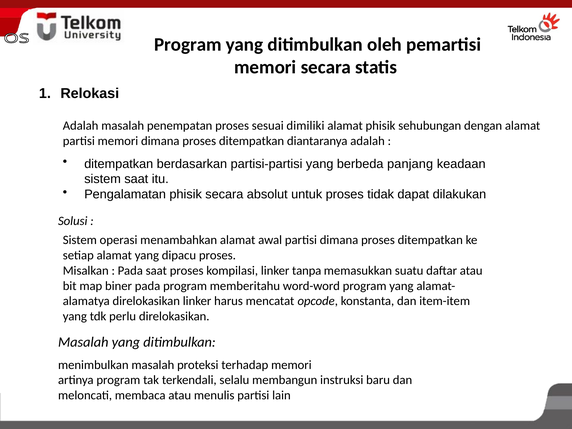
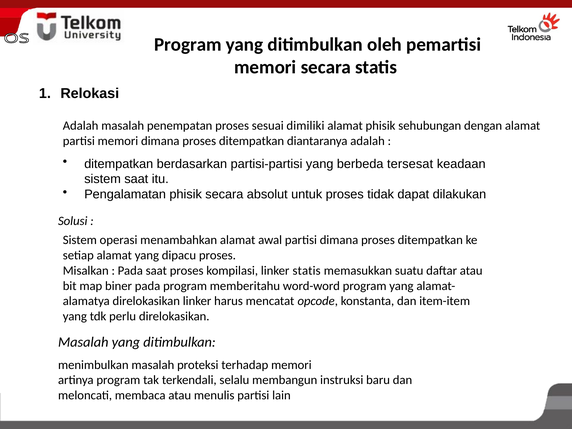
panjang: panjang -> tersesat (410, 164)
linker tanpa: tanpa -> statis (307, 271)
